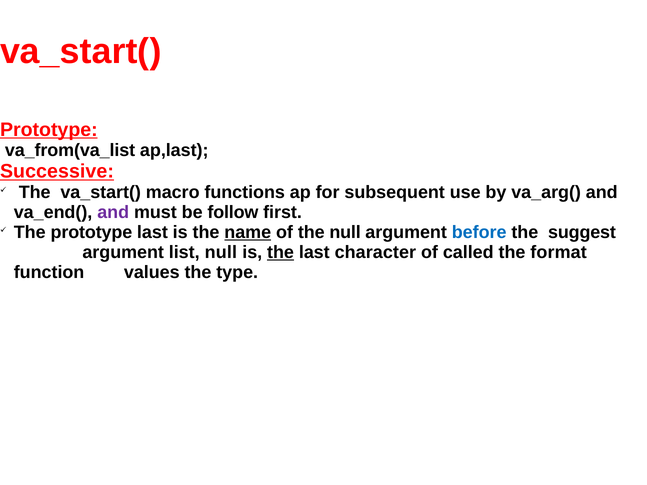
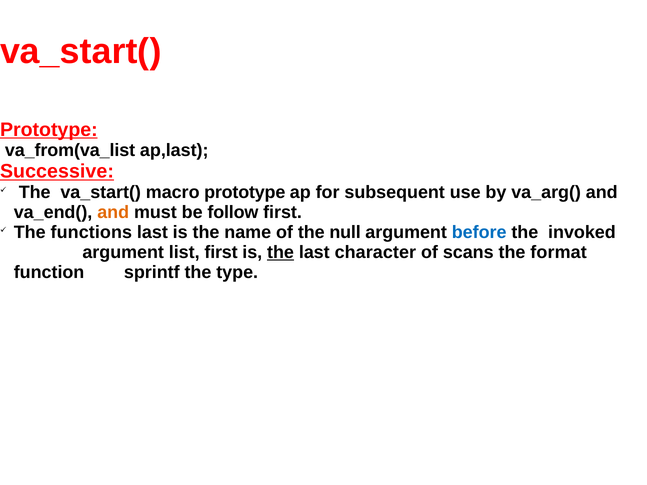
macro functions: functions -> prototype (245, 192)
and colour: purple -> orange (113, 212)
The prototype: prototype -> functions (91, 232)
name underline: present -> none (248, 232)
suggest: suggest -> invoked (582, 232)
list null: null -> first (221, 252)
called: called -> scans (468, 252)
values: values -> sprintf (152, 272)
